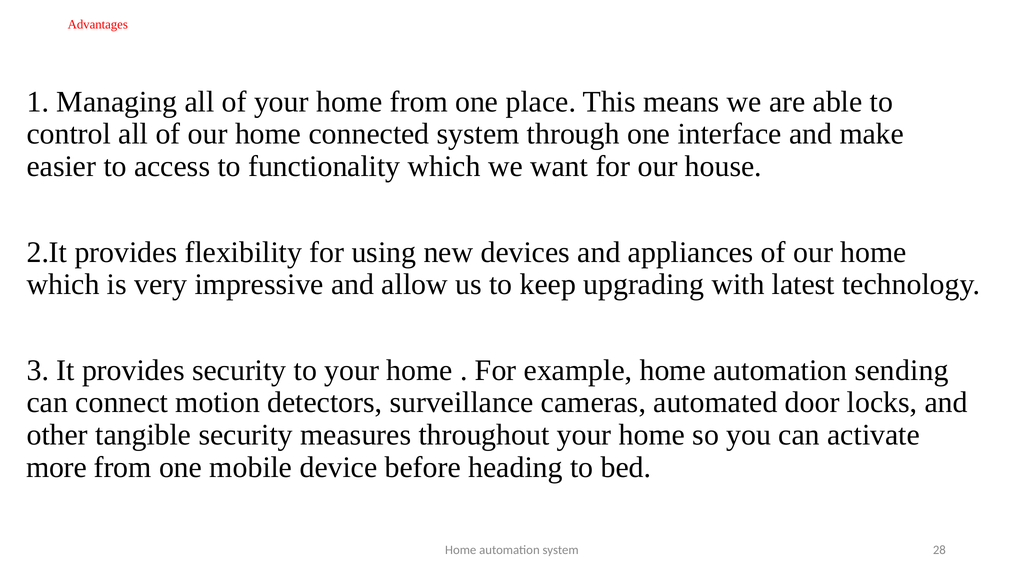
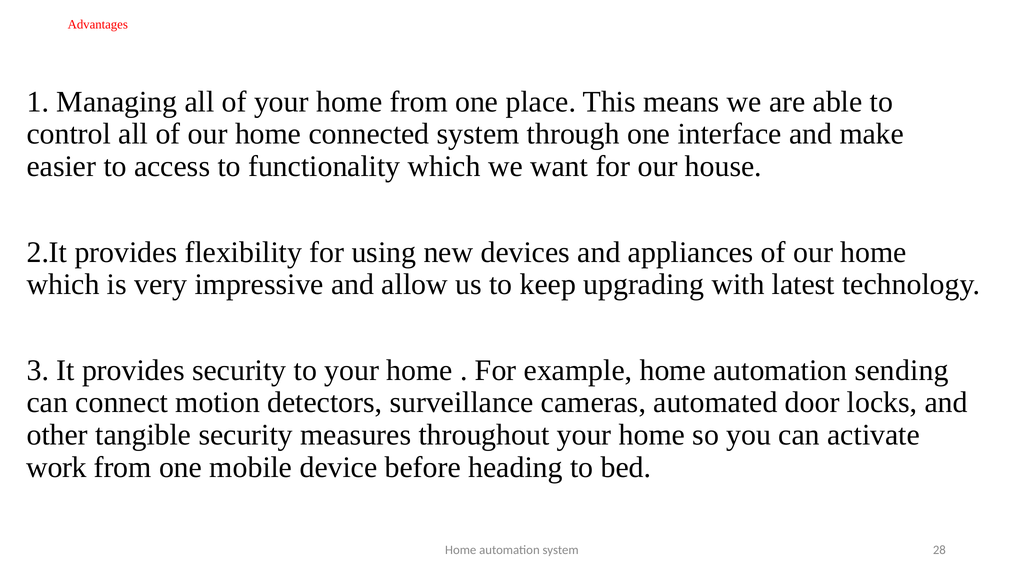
more: more -> work (57, 467)
